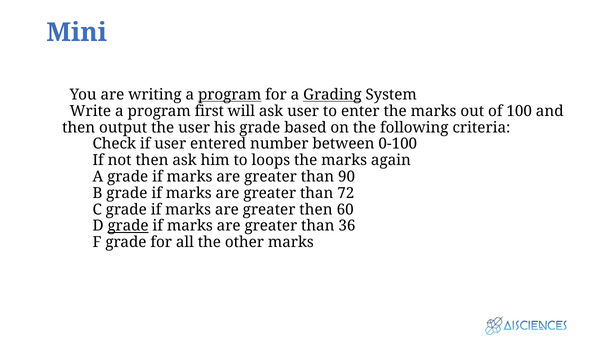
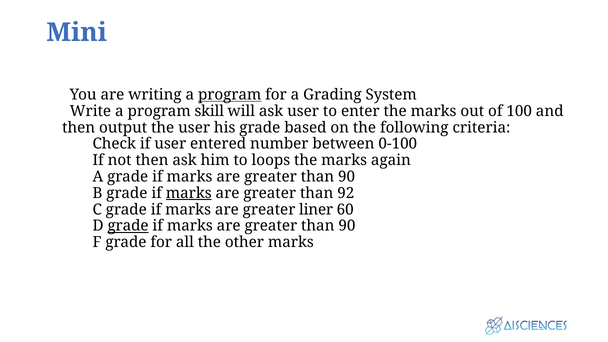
Grading underline: present -> none (332, 95)
first: first -> skill (209, 111)
marks underline: none -> present (189, 193)
72: 72 -> 92 (346, 193)
greater then: then -> liner (316, 210)
36: 36 -> 90 (347, 226)
